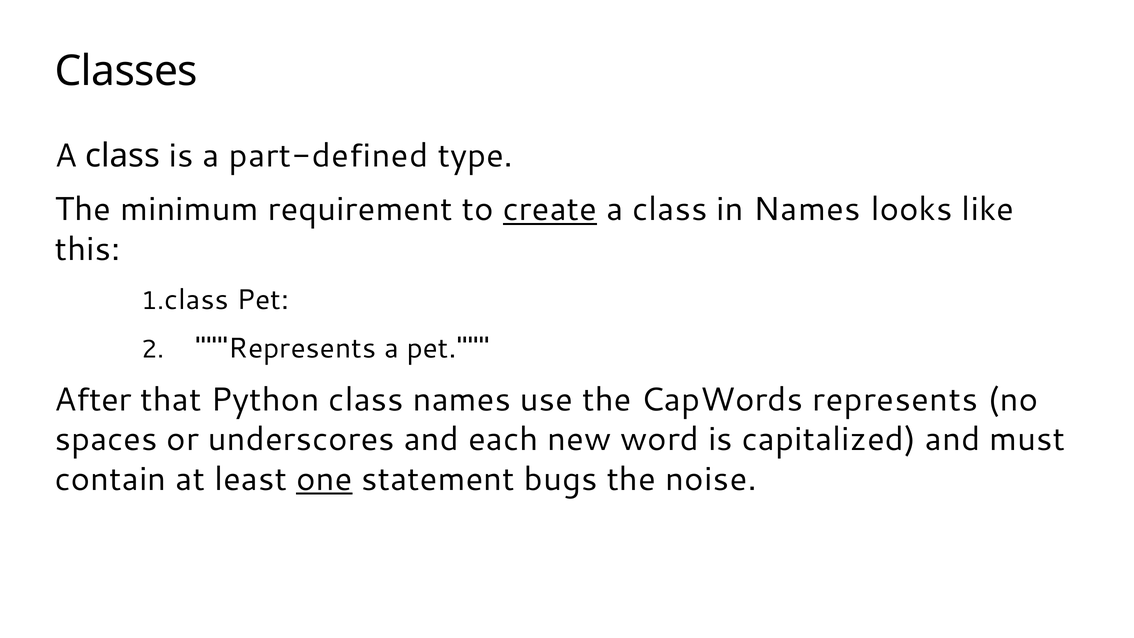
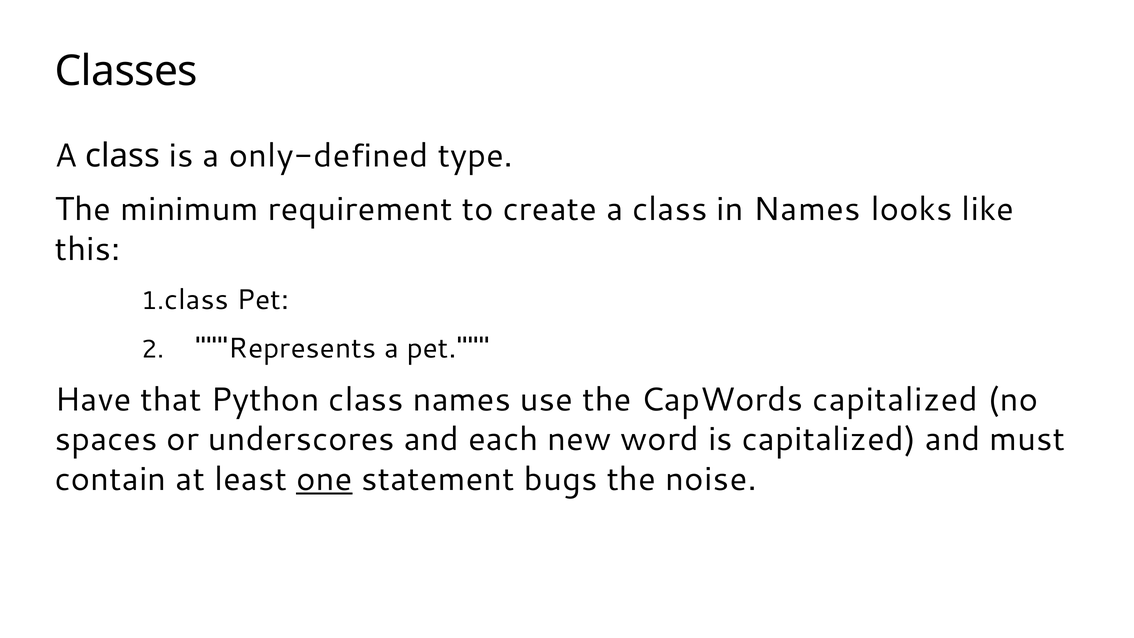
part-defined: part-defined -> only-defined (329, 156)
create underline: present -> none (550, 210)
After: After -> Have (93, 400)
CapWords represents: represents -> capitalized (895, 400)
